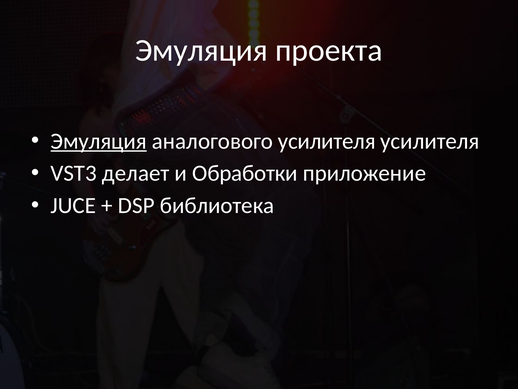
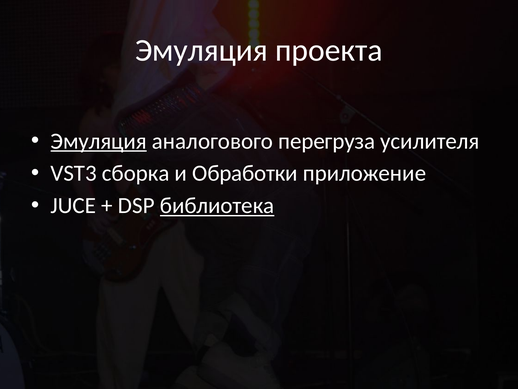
аналогового усилителя: усилителя -> перегруза (327, 141)
делает: делает -> сборка (136, 173)
библиотека underline: none -> present (217, 205)
